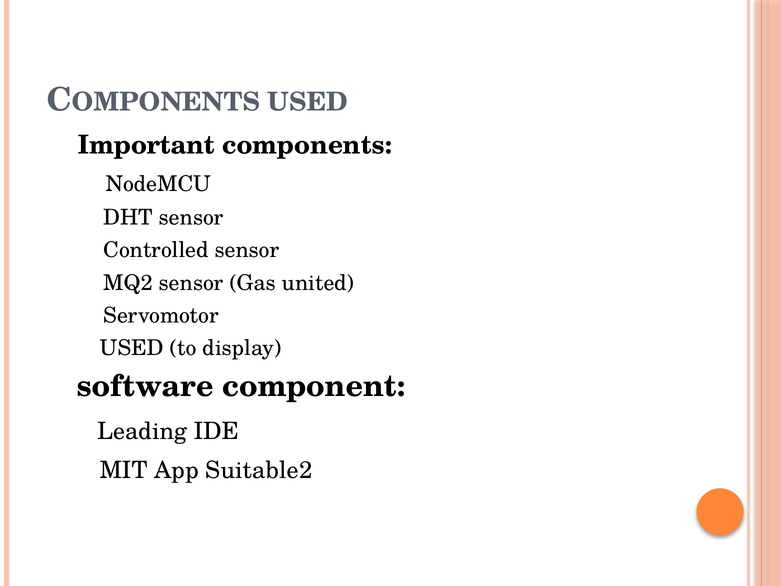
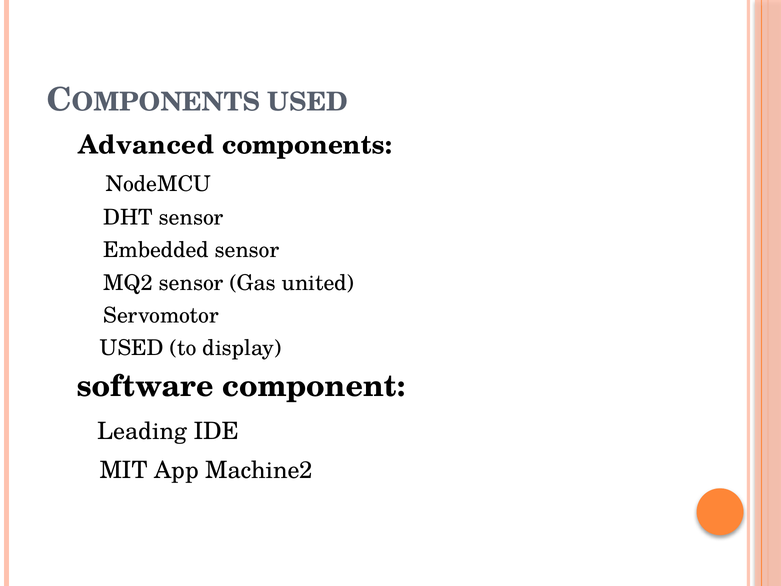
Important: Important -> Advanced (146, 145)
Controlled: Controlled -> Embedded (156, 250)
Suitable2: Suitable2 -> Machine2 (259, 470)
